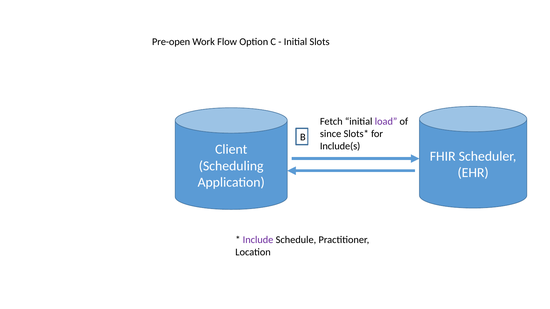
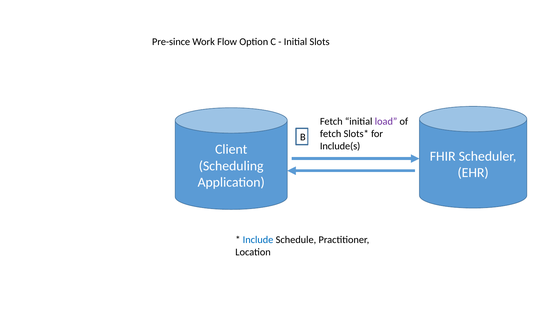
Pre-open: Pre-open -> Pre-since (171, 42)
since: since -> fetch (331, 134)
Include colour: purple -> blue (258, 240)
